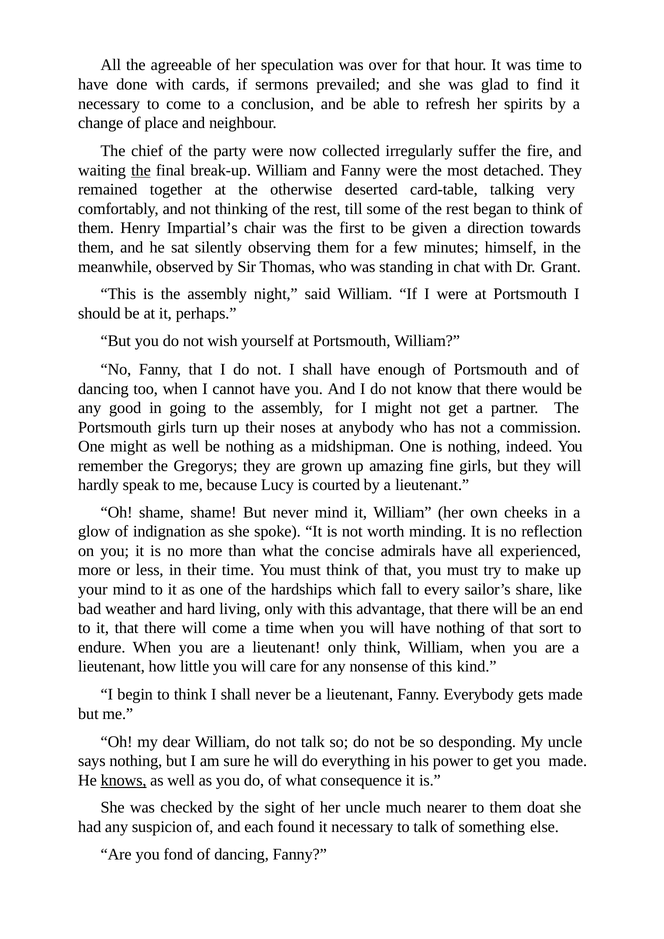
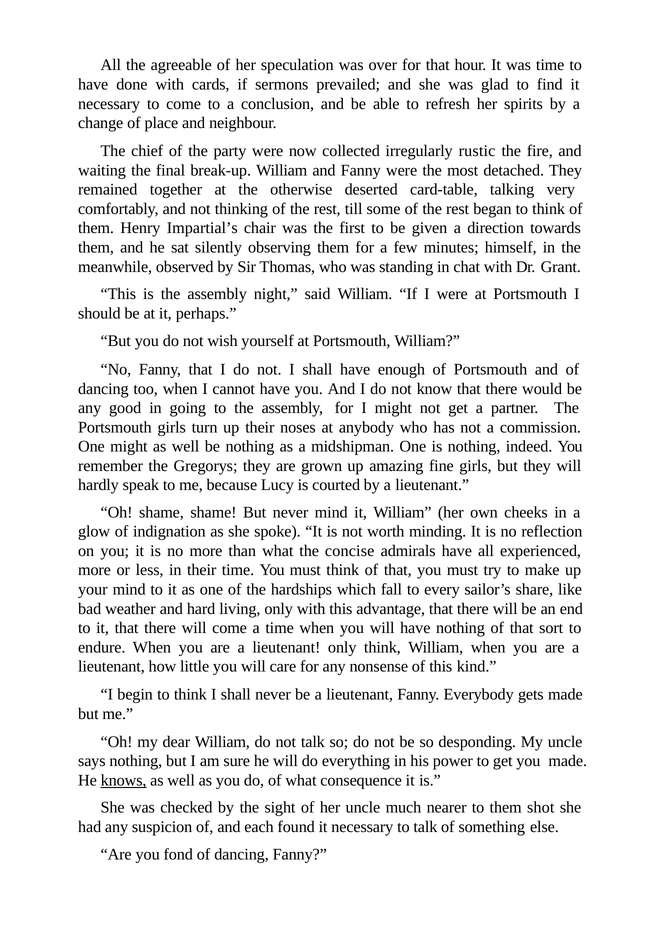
suffer: suffer -> rustic (477, 151)
the underline: present -> none (141, 170)
doat: doat -> shot (541, 808)
